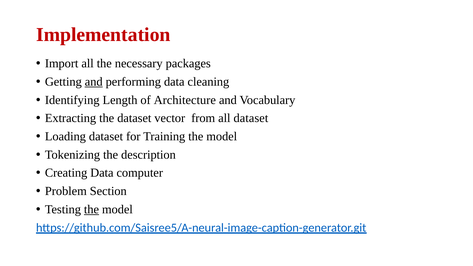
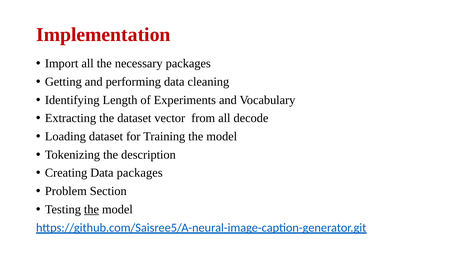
and underline: present -> none (94, 82)
Architecture: Architecture -> Experiments (185, 100)
all dataset: dataset -> decode (251, 118)
Data computer: computer -> packages (140, 173)
